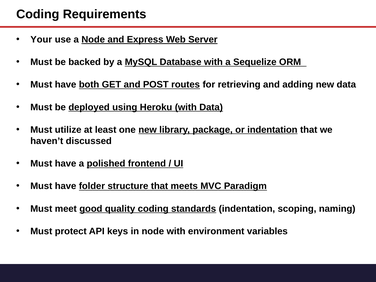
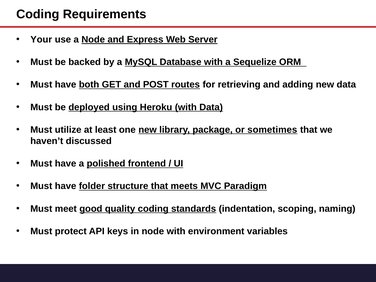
or indentation: indentation -> sometimes (272, 130)
